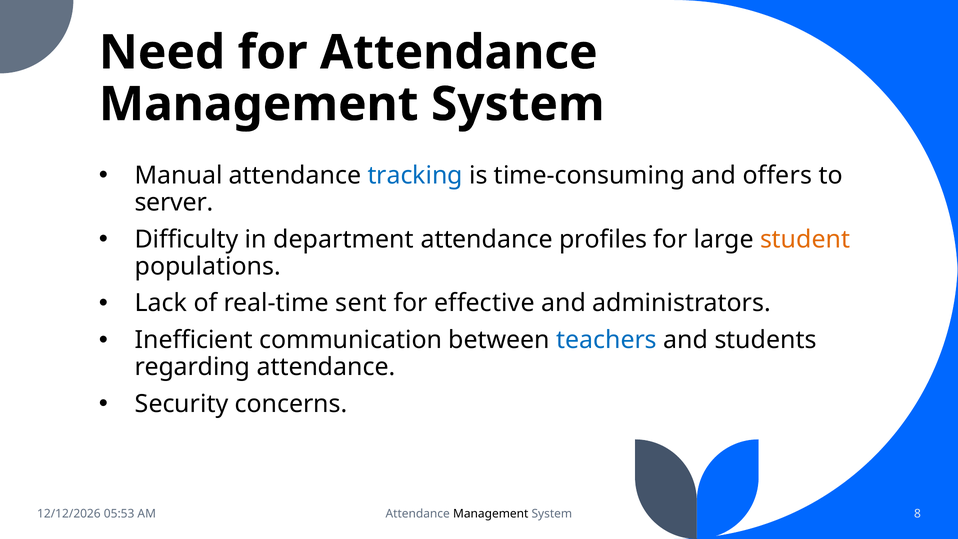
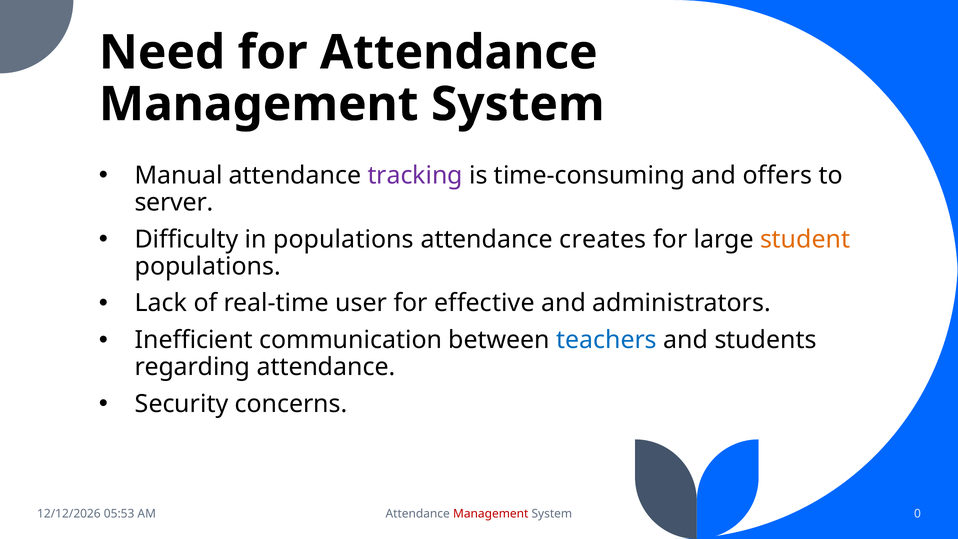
tracking colour: blue -> purple (415, 175)
in department: department -> populations (344, 239)
profiles: profiles -> creates (603, 239)
sent: sent -> user (361, 303)
Management colour: black -> red (491, 514)
8: 8 -> 0 (917, 514)
